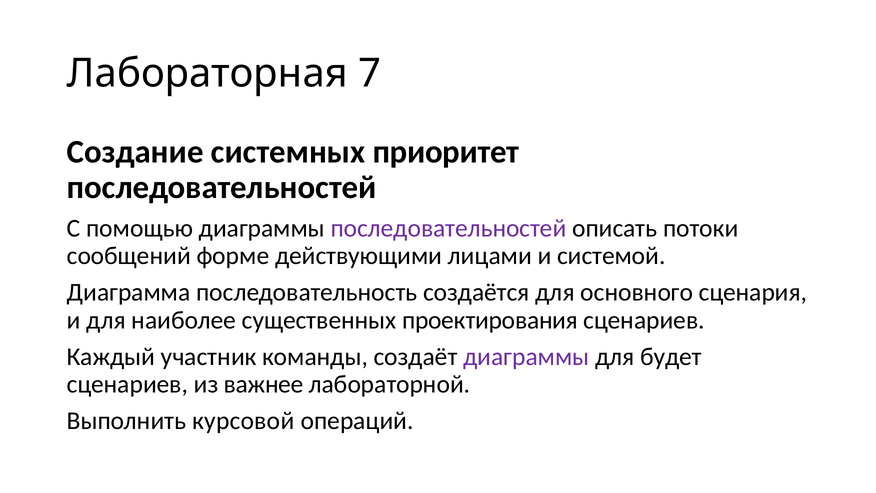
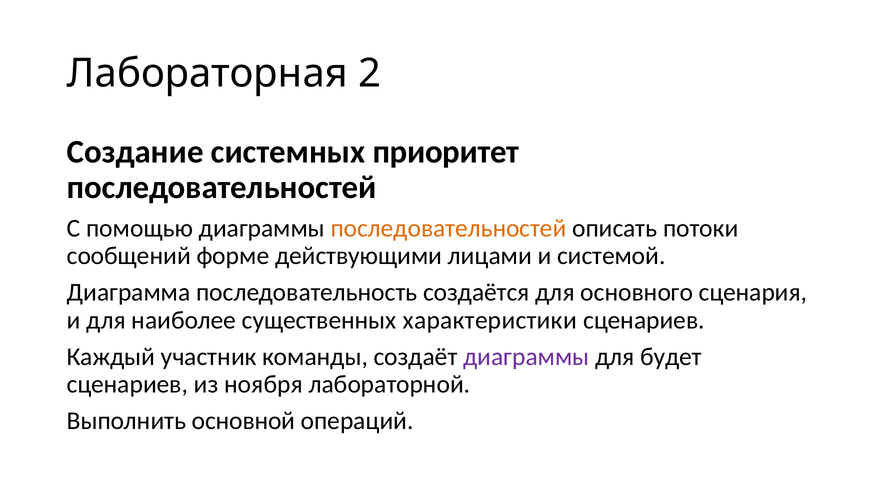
7: 7 -> 2 (370, 74)
последовательностей colour: purple -> orange (449, 228)
проектирования: проектирования -> характеристики (490, 320)
важнее: важнее -> ноября (264, 384)
курсовой: курсовой -> основной (244, 421)
